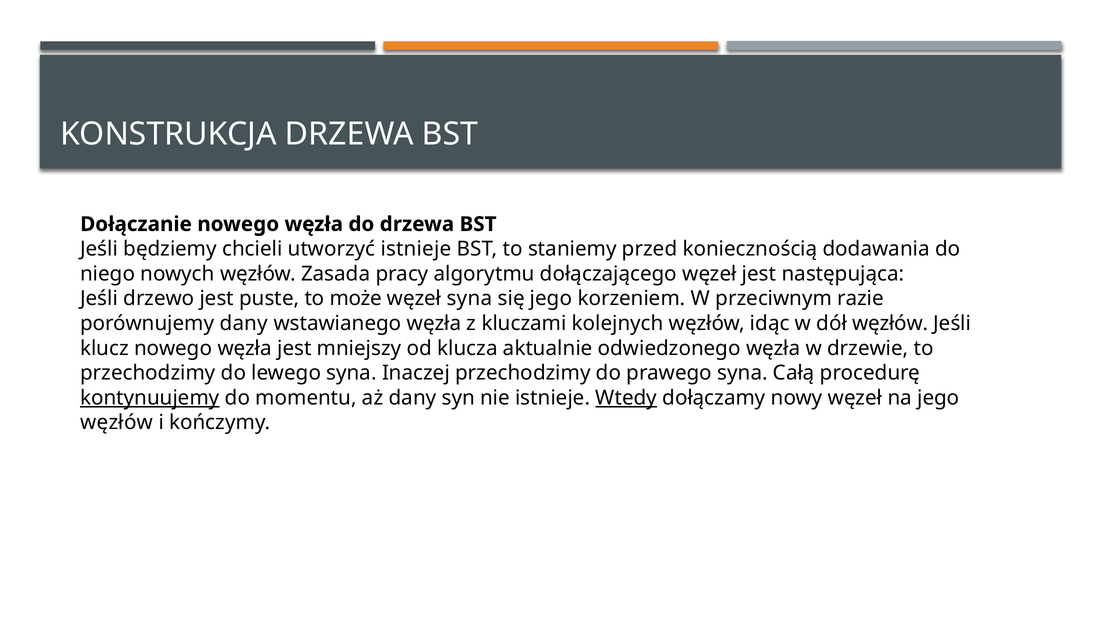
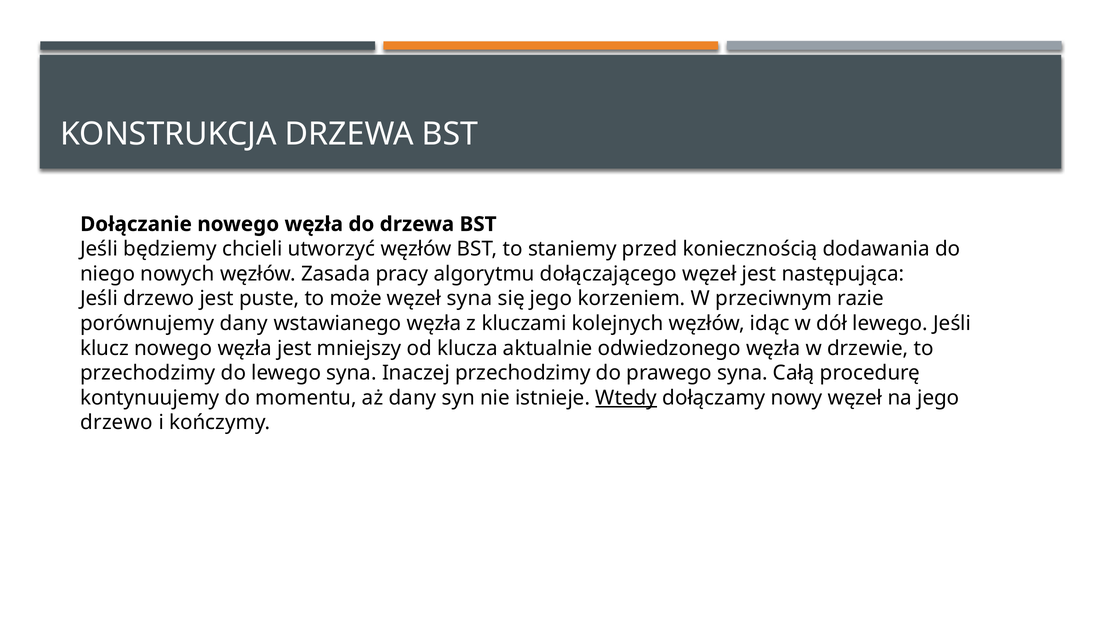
utworzyć istnieje: istnieje -> węzłów (416, 249)
dół węzłów: węzłów -> lewego (890, 323)
kontynuujemy underline: present -> none (150, 398)
węzłów: węzłów -> drzewo (117, 423)
